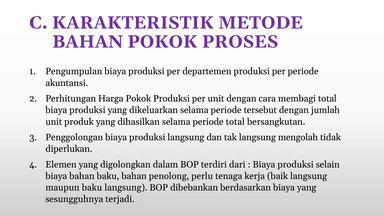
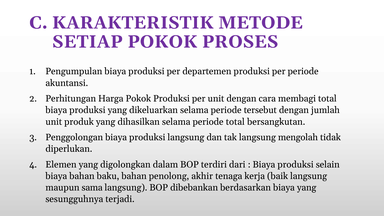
BAHAN: BAHAN -> SETIAP (87, 42)
perlu: perlu -> akhir (202, 176)
maupun baku: baku -> sama (92, 188)
